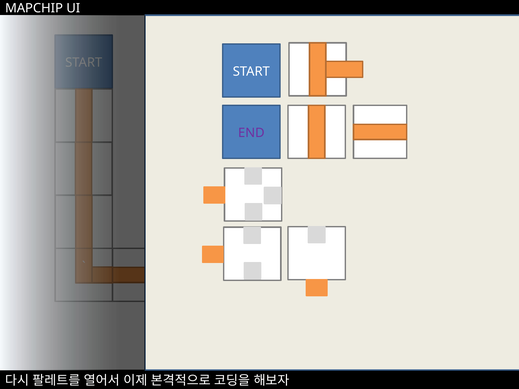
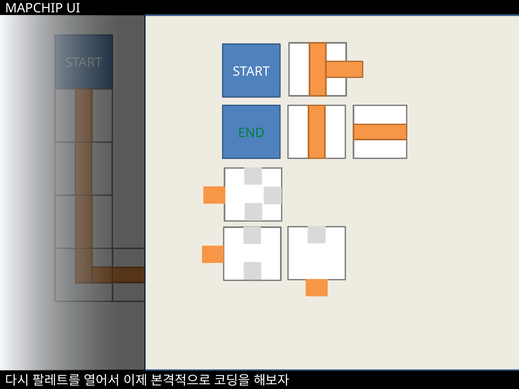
END colour: purple -> green (251, 133)
